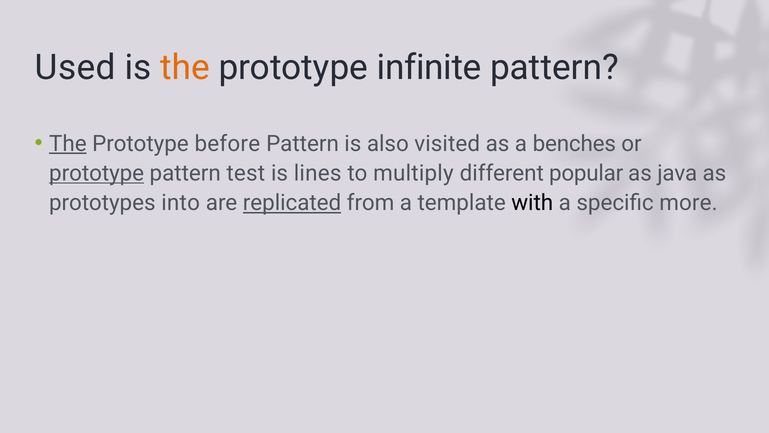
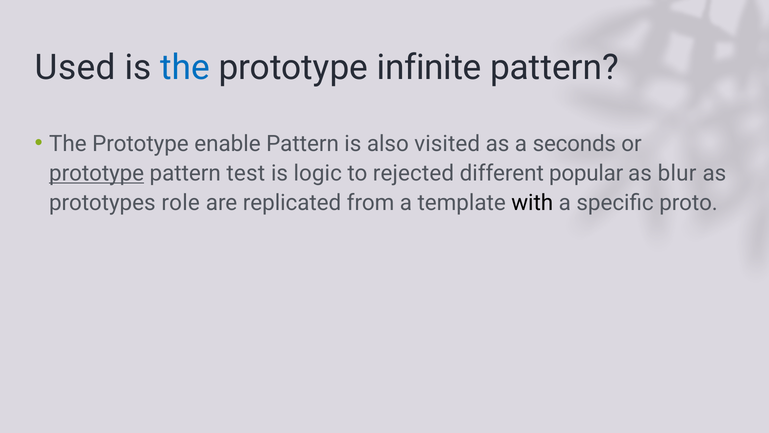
the colour: orange -> blue (185, 67)
The underline: present -> none (68, 144)
before: before -> enable (227, 144)
benches: benches -> seconds (574, 144)
lines: lines -> logic (318, 173)
multiply: multiply -> rejected (413, 173)
java: java -> blur (677, 173)
into: into -> role (181, 203)
replicated underline: present -> none (292, 203)
more: more -> proto (689, 203)
